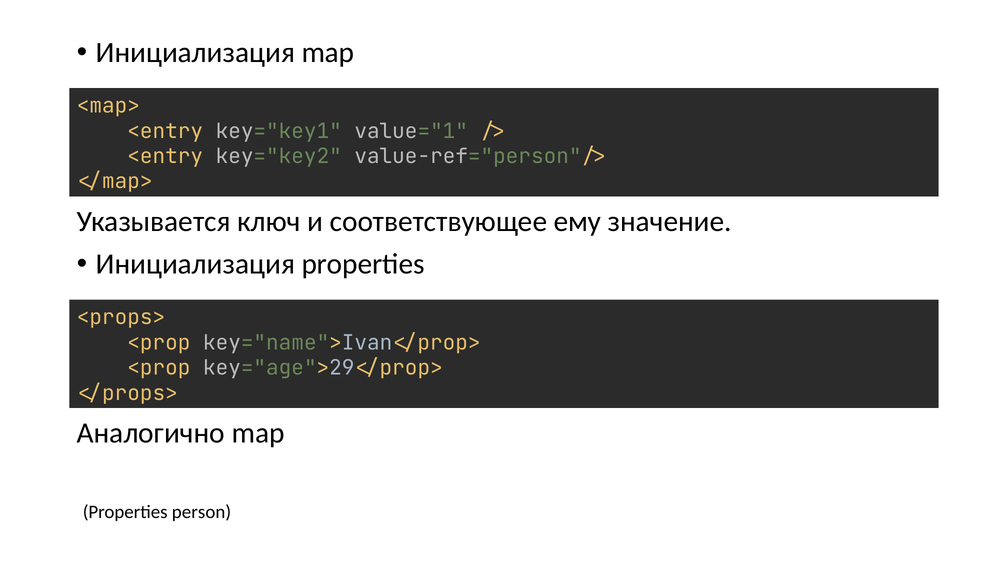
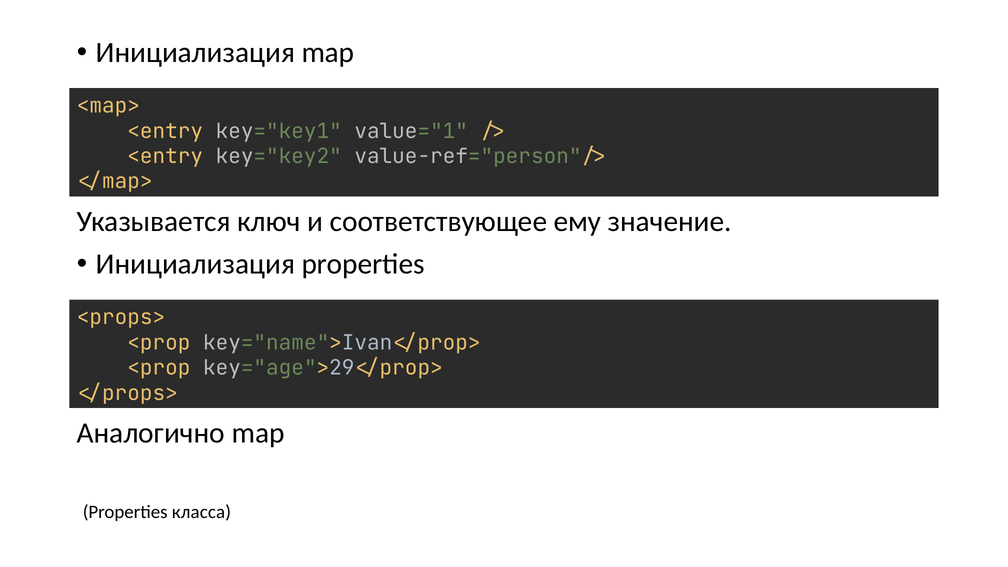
person: person -> класса (201, 512)
